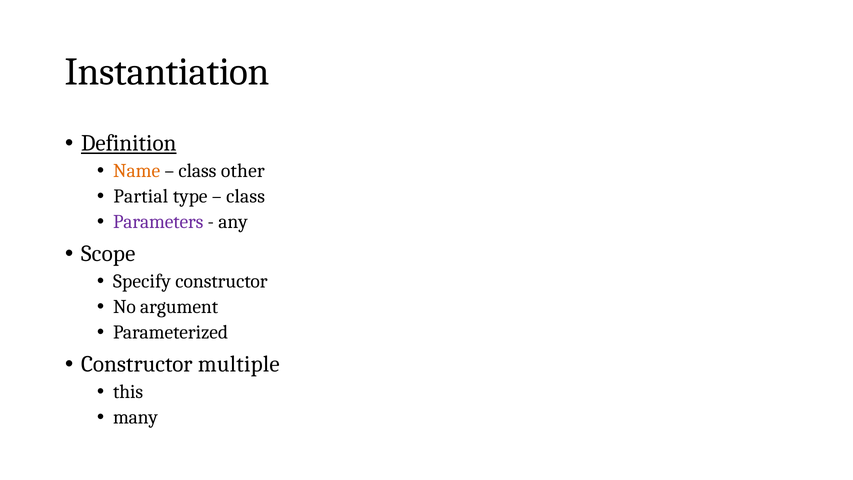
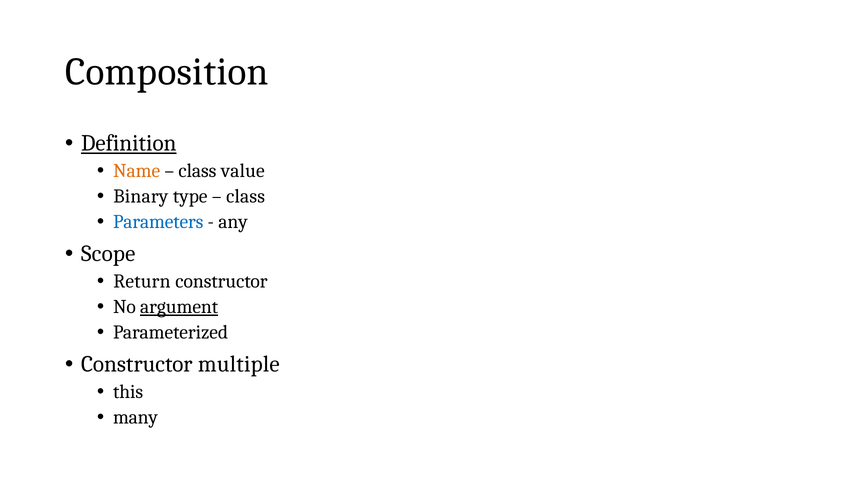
Instantiation: Instantiation -> Composition (167, 72)
other: other -> value (243, 171)
Partial: Partial -> Binary (141, 196)
Parameters colour: purple -> blue (158, 222)
Specify: Specify -> Return (142, 281)
argument underline: none -> present (179, 307)
